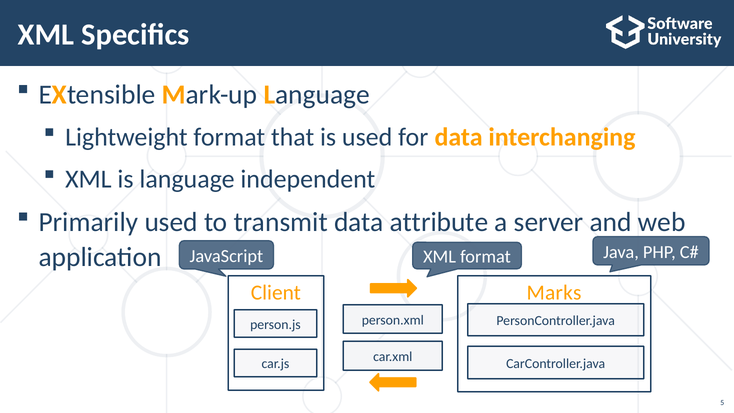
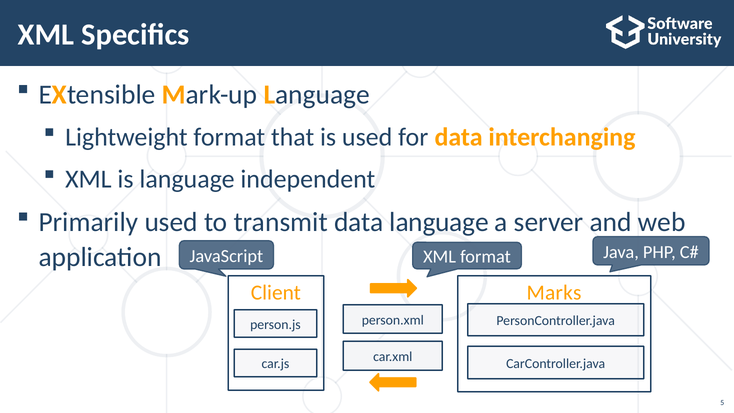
data attribute: attribute -> language (439, 222)
